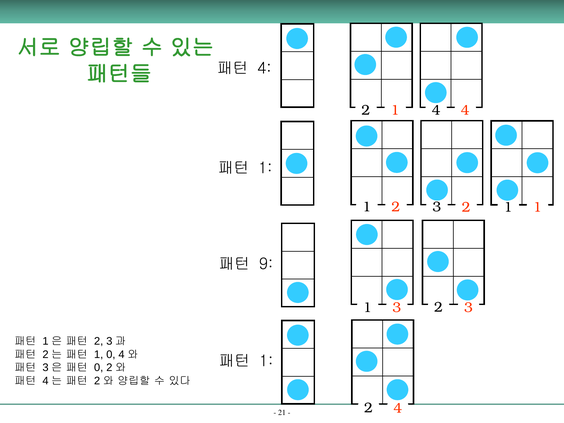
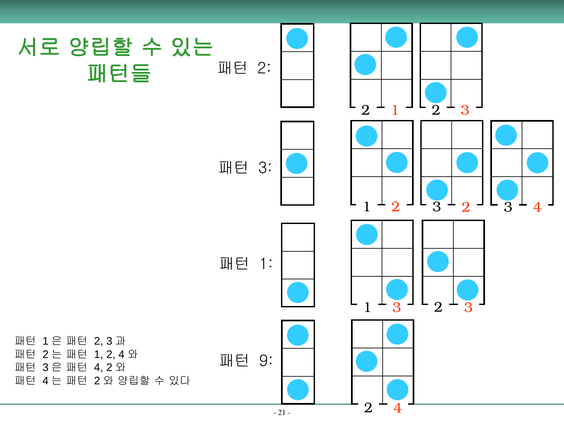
4: 4 -> 2 (264, 68)
4: 4 -> 2 (436, 110)
4: 4 -> 3 (465, 110)
1: 1 -> 3 (265, 168)
1: 1 -> 3 (508, 207)
2 2 1: 1 -> 4 (537, 207)
9: 9 -> 1 (266, 264)
1 0: 0 -> 2 (111, 355)
1: 1 -> 9 (266, 361)
0: 0 -> 4 (99, 368)
